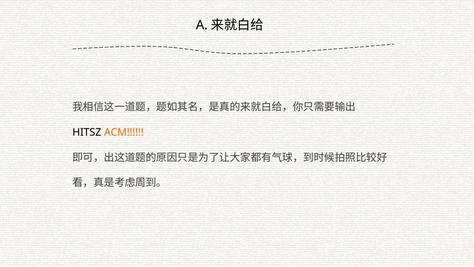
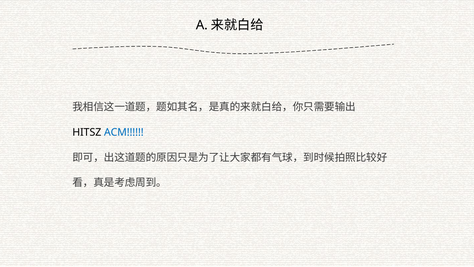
ACM colour: orange -> blue (124, 132)
